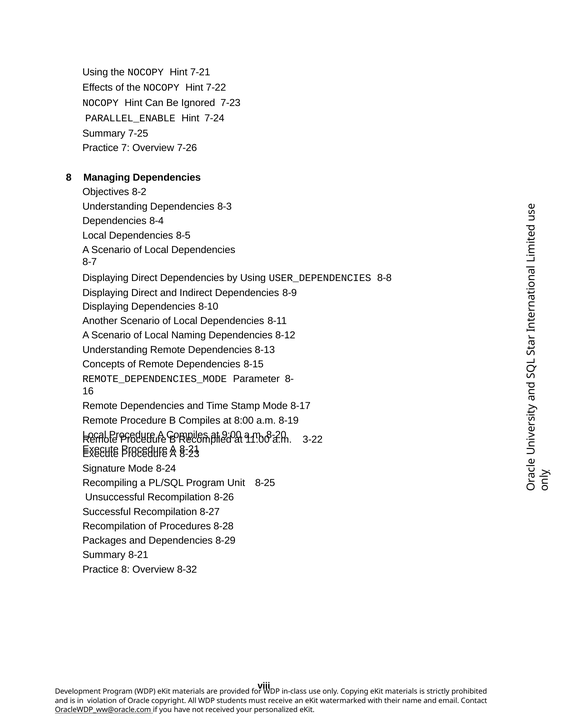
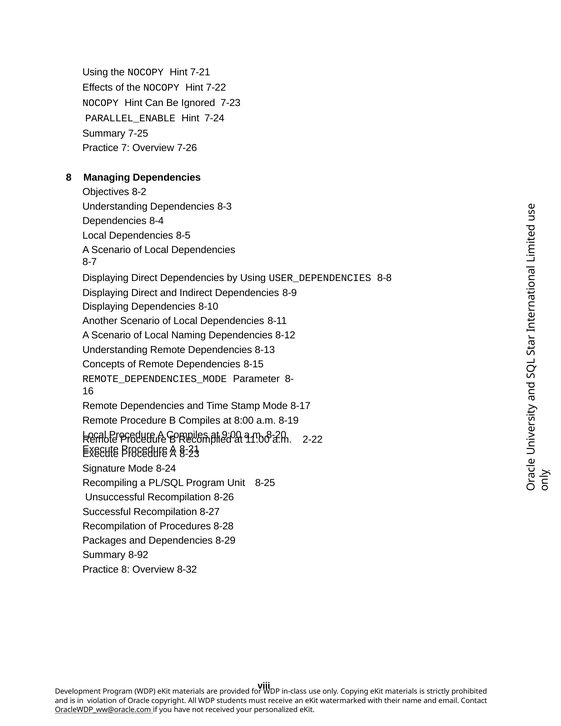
3-22: 3-22 -> 2-22 (313, 439)
Summary 8-21: 8-21 -> 8-92 (138, 555)
